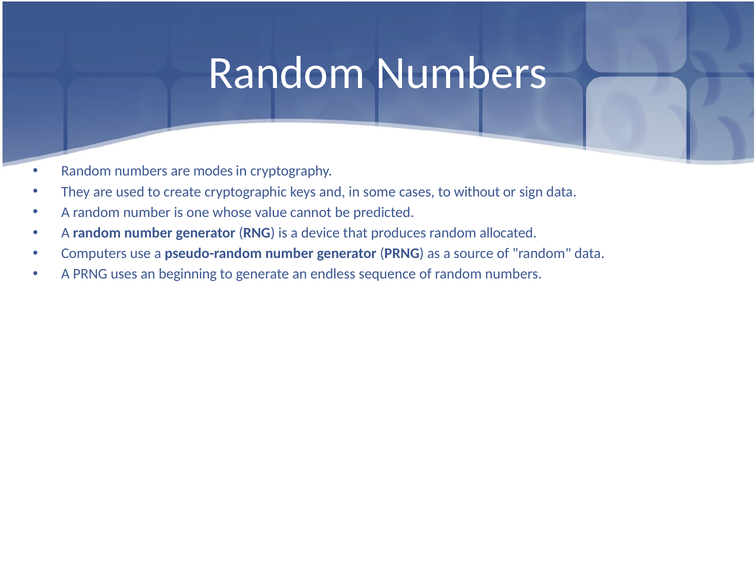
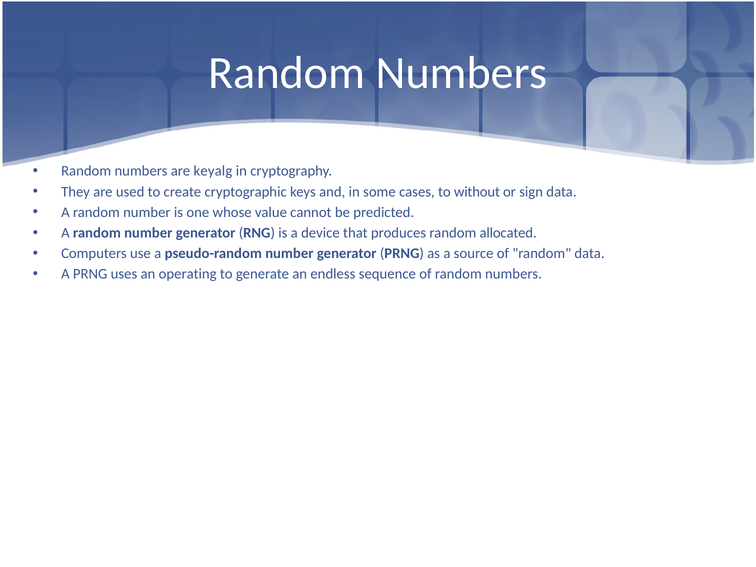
modes: modes -> keyalg (213, 171)
beginning: beginning -> operating (188, 274)
